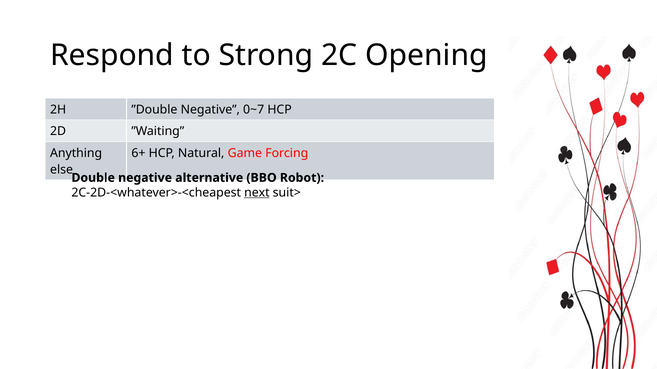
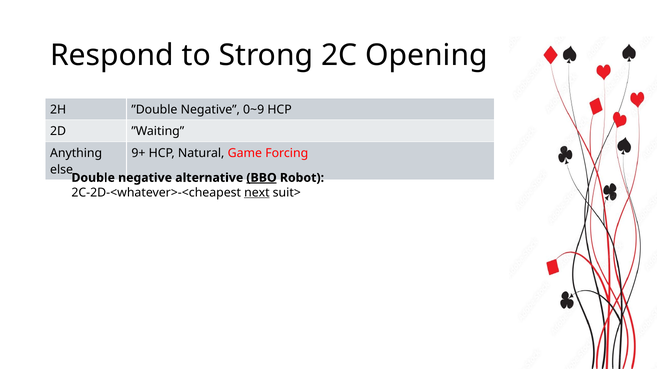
0~7: 0~7 -> 0~9 (254, 110)
6+: 6+ -> 9+ (138, 153)
BBO underline: none -> present (262, 178)
